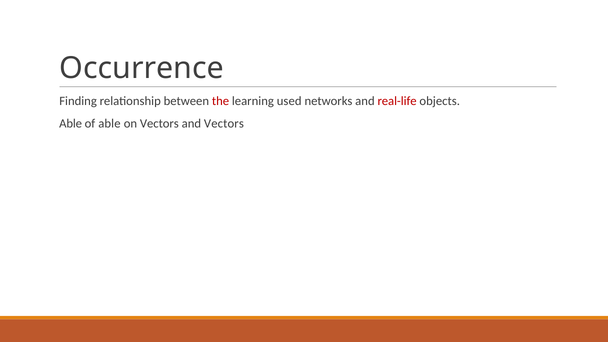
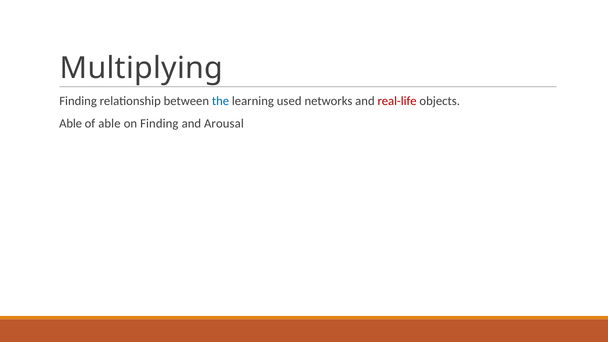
Occurrence: Occurrence -> Multiplying (141, 68)
the colour: red -> blue (221, 101)
on Vectors: Vectors -> Finding (159, 124)
and Vectors: Vectors -> Arousal (224, 124)
